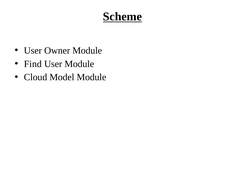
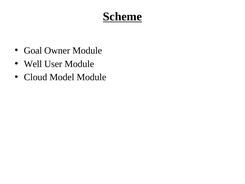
User: User -> Goal (33, 50)
Find: Find -> Well (33, 64)
